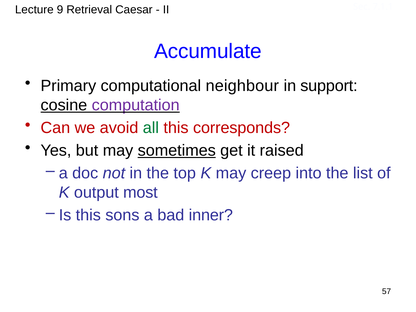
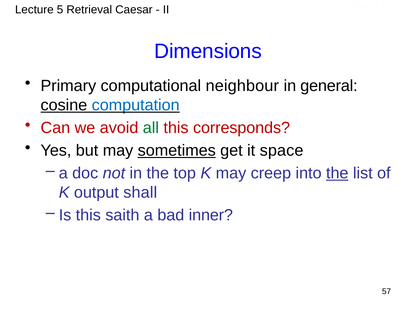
9: 9 -> 5 (60, 10)
Accumulate: Accumulate -> Dimensions (208, 51)
support: support -> general (329, 86)
computation colour: purple -> blue (136, 105)
raised: raised -> space (282, 150)
the underline: none -> present (337, 173)
most: most -> shall (140, 193)
sons: sons -> saith (122, 215)
